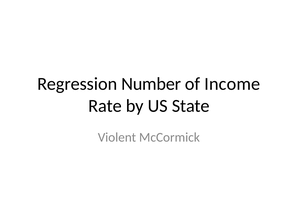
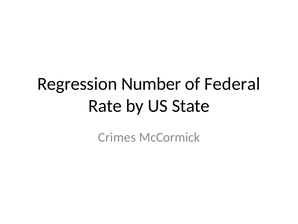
Income: Income -> Federal (232, 84)
Violent: Violent -> Crimes (117, 137)
